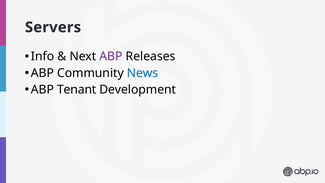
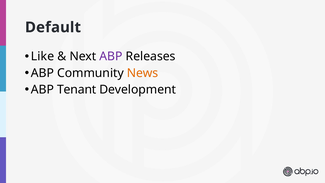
Servers: Servers -> Default (53, 27)
Info: Info -> Like (43, 56)
News colour: blue -> orange (143, 73)
